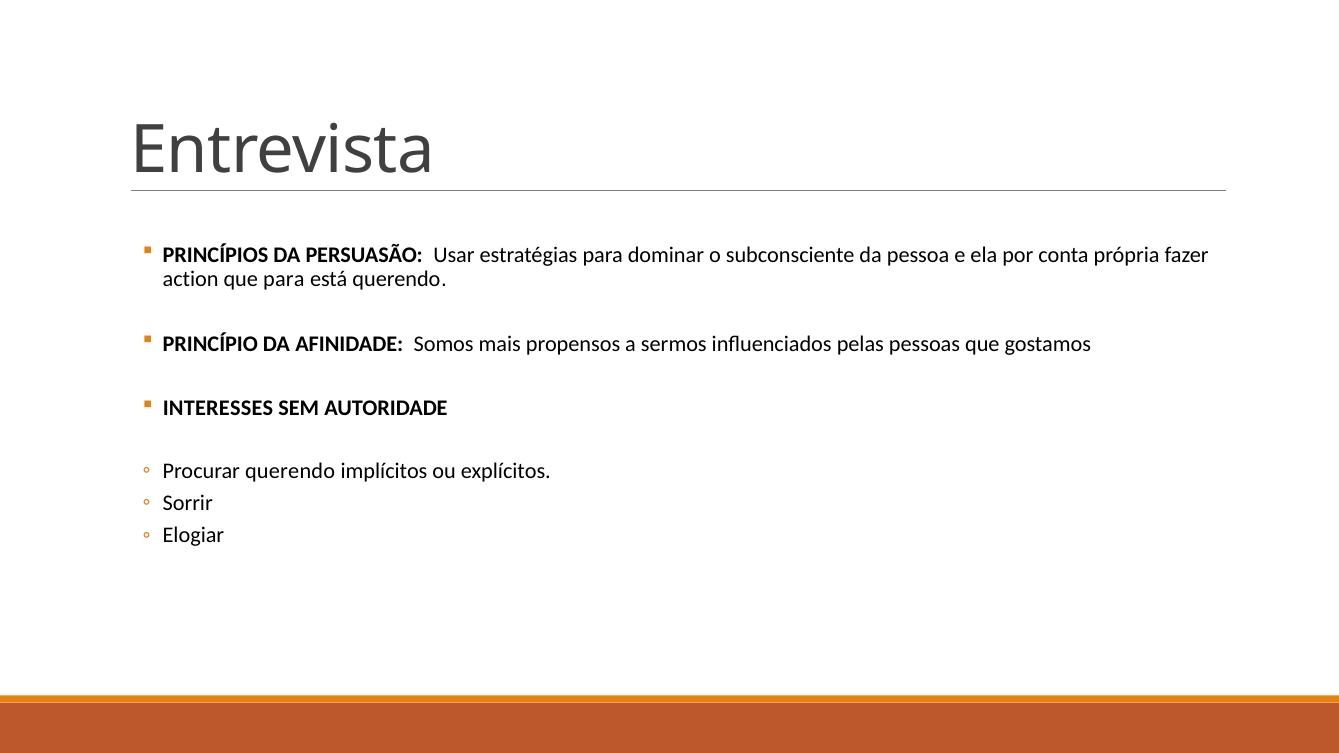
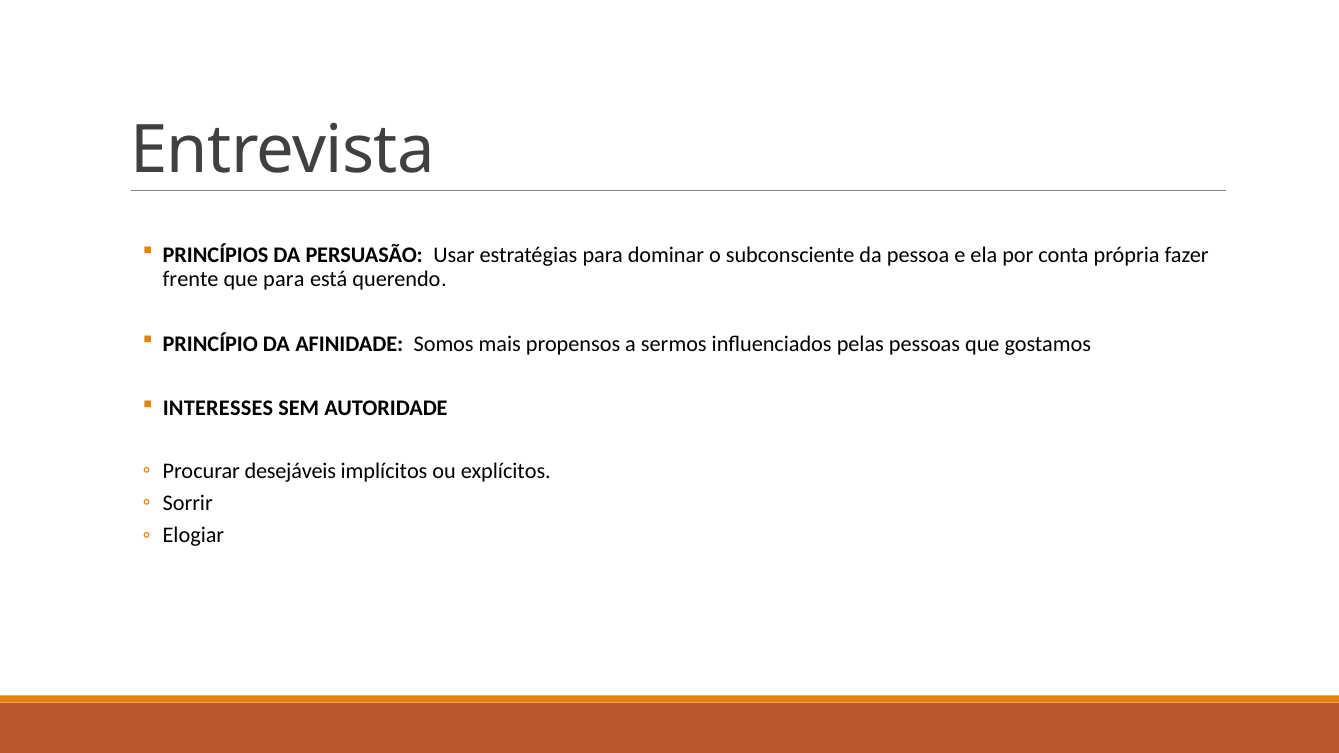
action: action -> frente (191, 279)
Procurar querendo: querendo -> desejáveis (290, 471)
